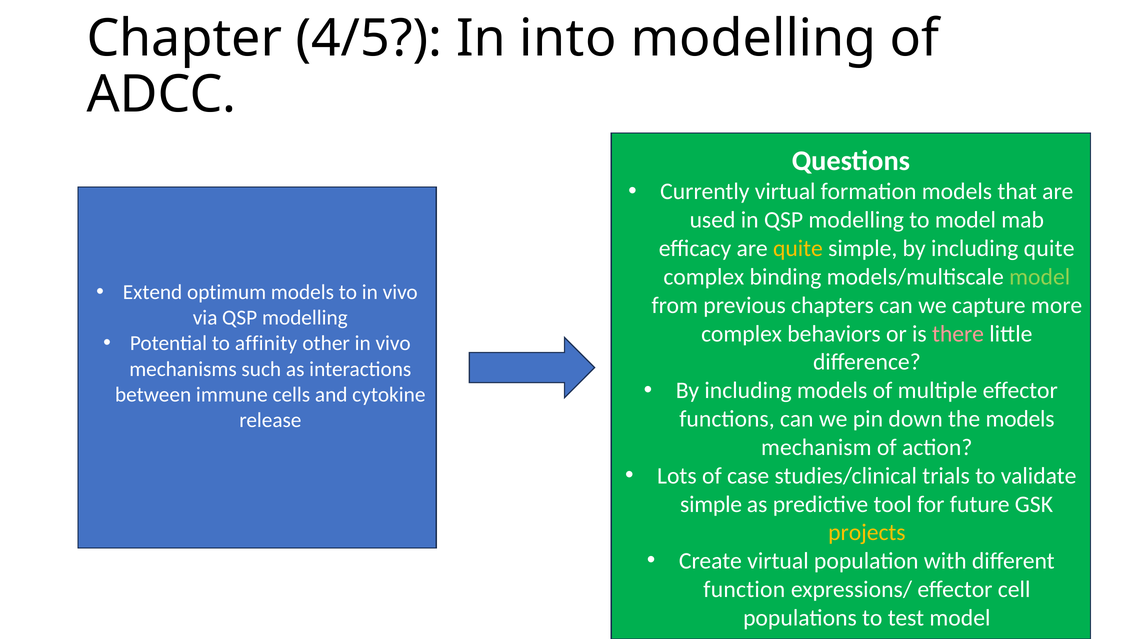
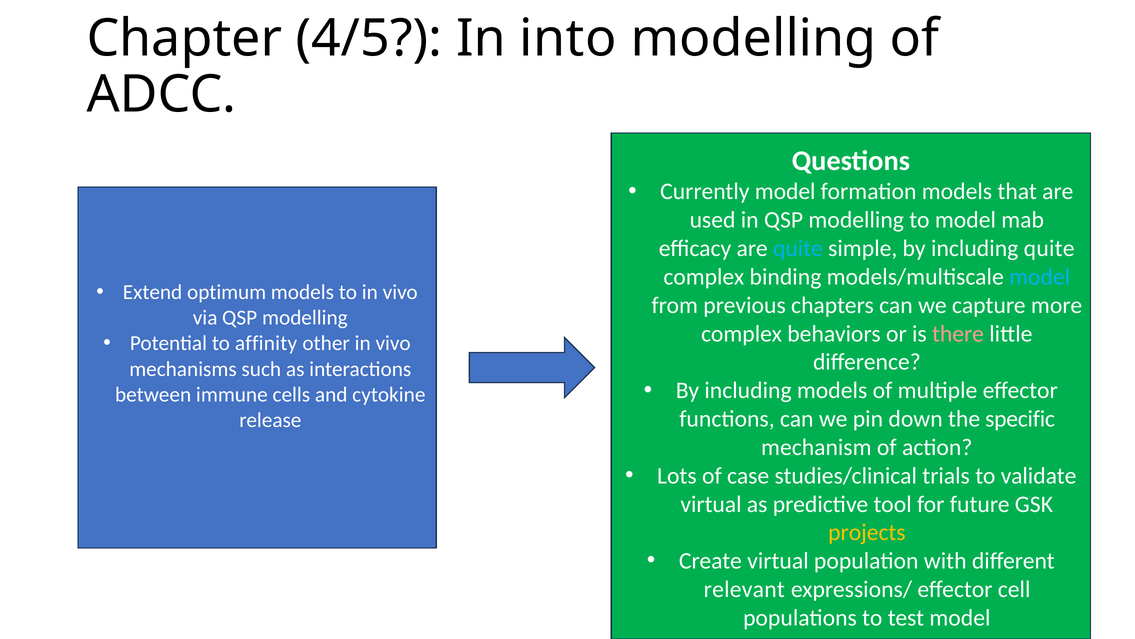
Currently virtual: virtual -> model (785, 191)
quite colour: yellow -> light blue (798, 248)
model colour: light green -> light blue (1040, 277)
the models: models -> specific (1020, 419)
simple: simple -> virtual (711, 504)
function: function -> relevant (744, 589)
